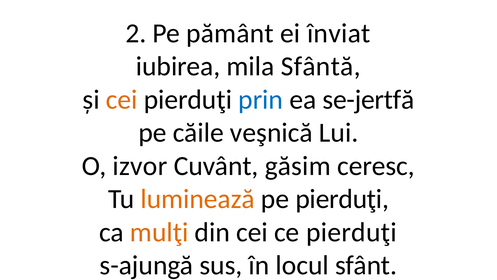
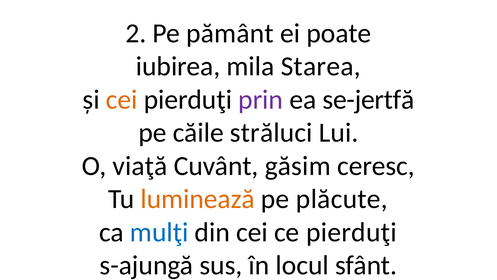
înviat: înviat -> poate (339, 33)
Sfântă: Sfântă -> Starea (321, 66)
prin colour: blue -> purple (261, 99)
veşnică: veşnică -> străluci (271, 133)
izvor: izvor -> viaţă (140, 166)
pe pierduţi: pierduţi -> plăcute (342, 199)
mulţi colour: orange -> blue (159, 232)
